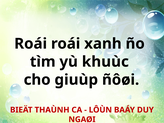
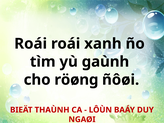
khuùc: khuùc -> gaùnh (105, 62)
giuùp: giuùp -> röøng (76, 80)
